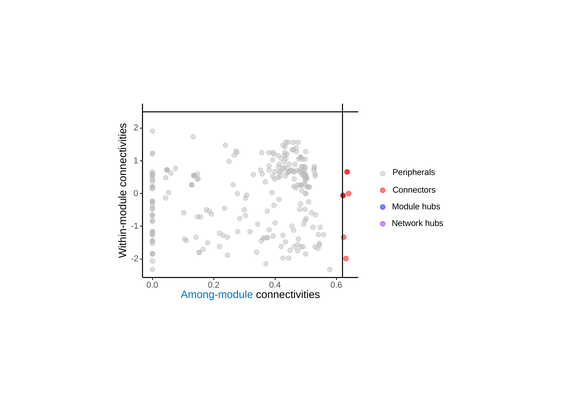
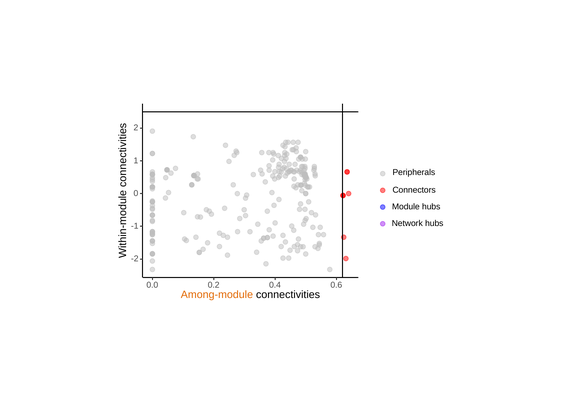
Among-module colour: blue -> orange (217, 295)
